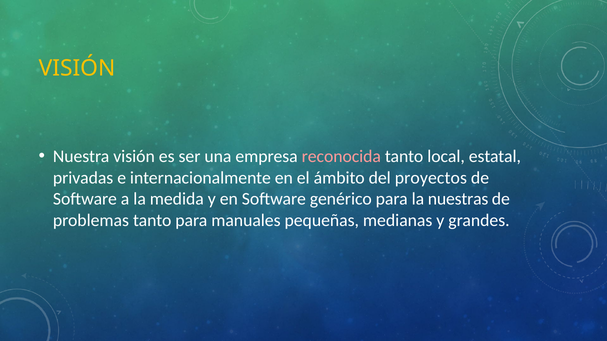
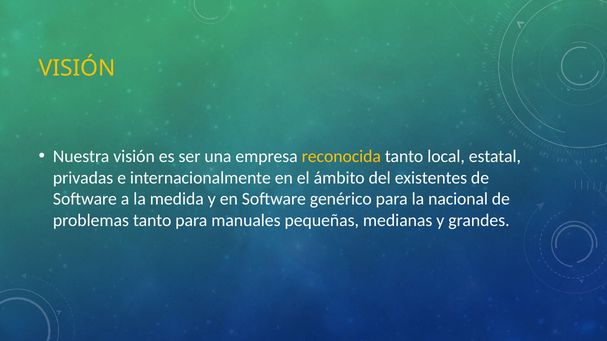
reconocida colour: pink -> yellow (341, 157)
proyectos: proyectos -> existentes (431, 178)
nuestras: nuestras -> nacional (458, 199)
